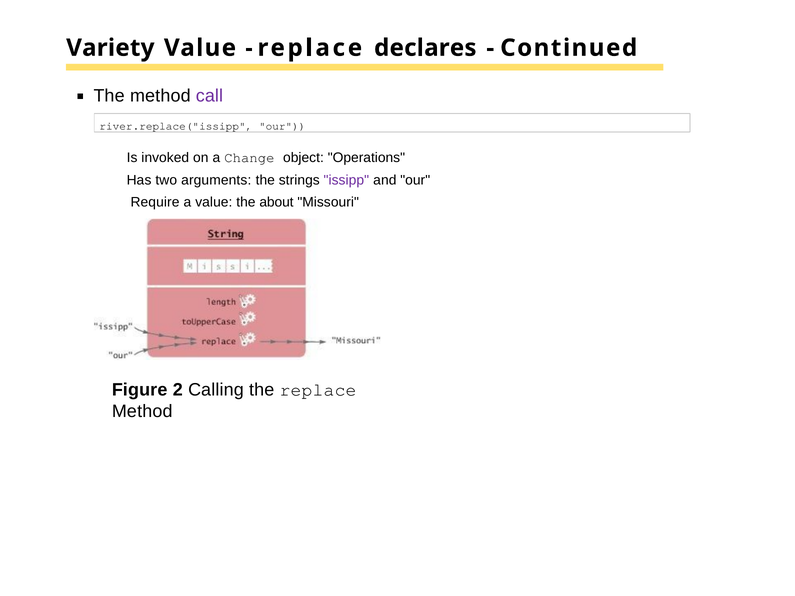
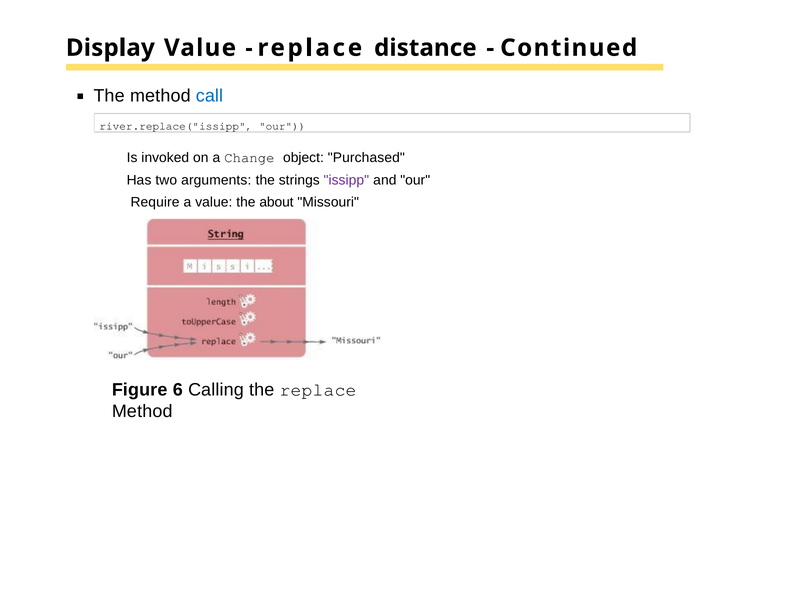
Variety: Variety -> Display (110, 48)
declares: declares -> distance (425, 48)
call colour: purple -> blue (209, 96)
Operations: Operations -> Purchased (366, 158)
2: 2 -> 6 (178, 390)
